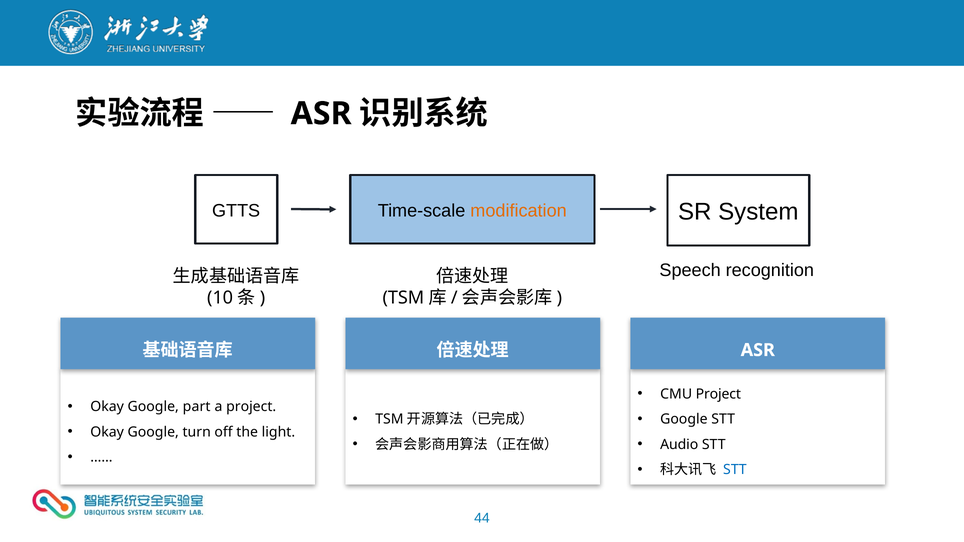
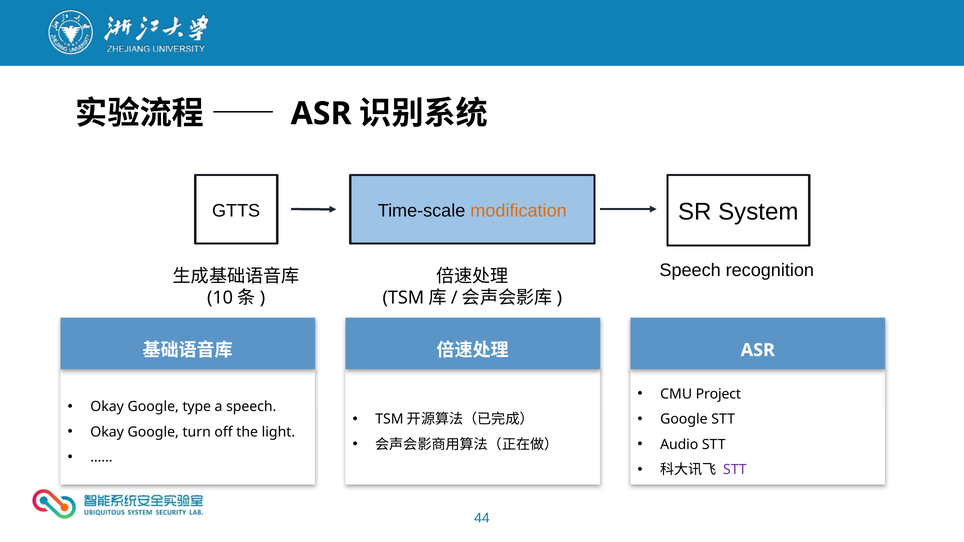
part: part -> type (197, 407)
a project: project -> speech (251, 407)
STT colour: blue -> purple (735, 470)
